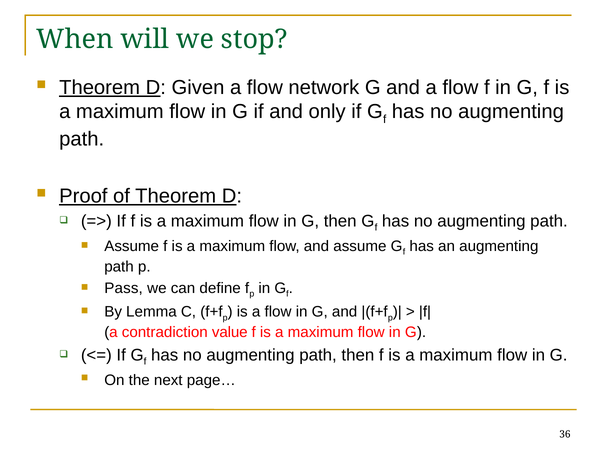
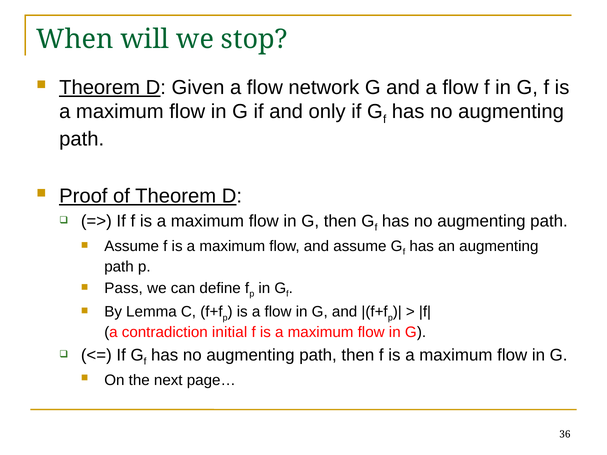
value: value -> initial (230, 333)
